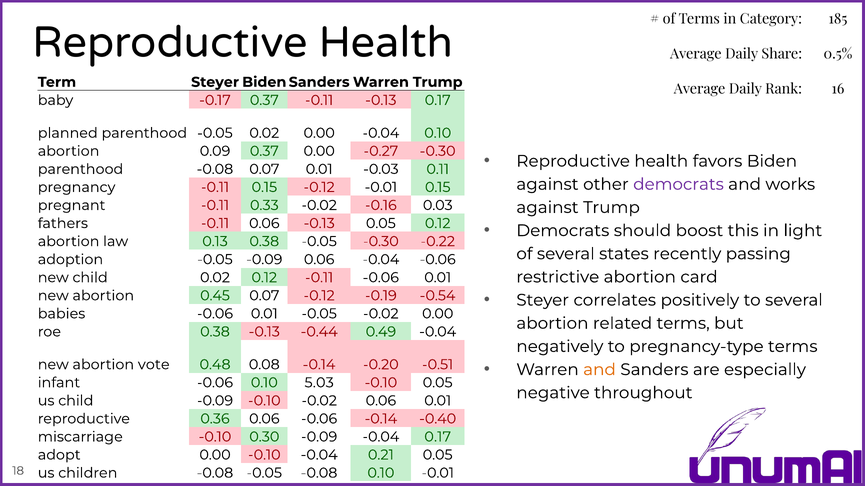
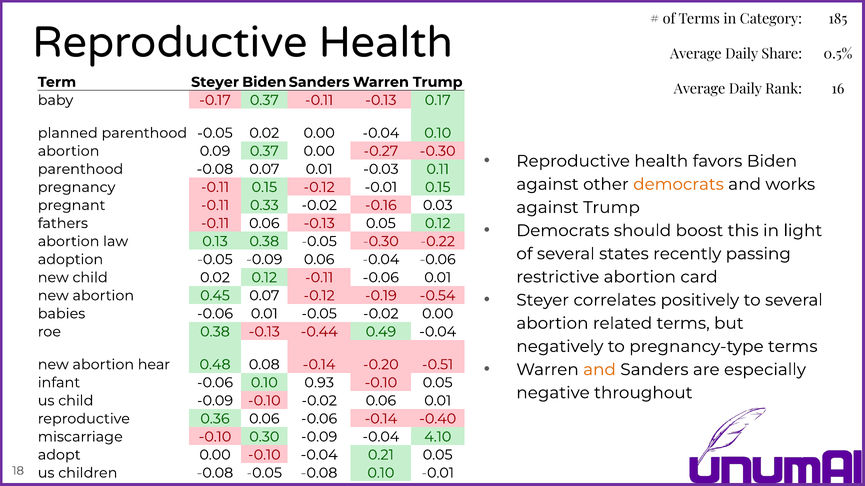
democrats colour: purple -> orange (679, 184)
vote: vote -> hear (154, 365)
5.03: 5.03 -> 0.93 (319, 383)
0.17: 0.17 -> 4.10 (438, 437)
